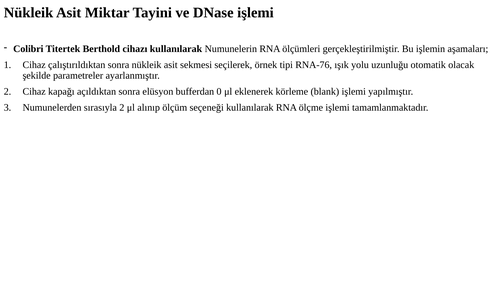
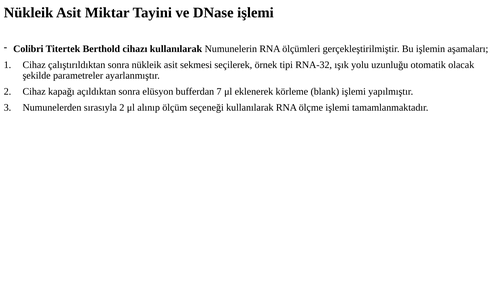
RNA-76: RNA-76 -> RNA-32 (314, 65)
0: 0 -> 7 (219, 92)
